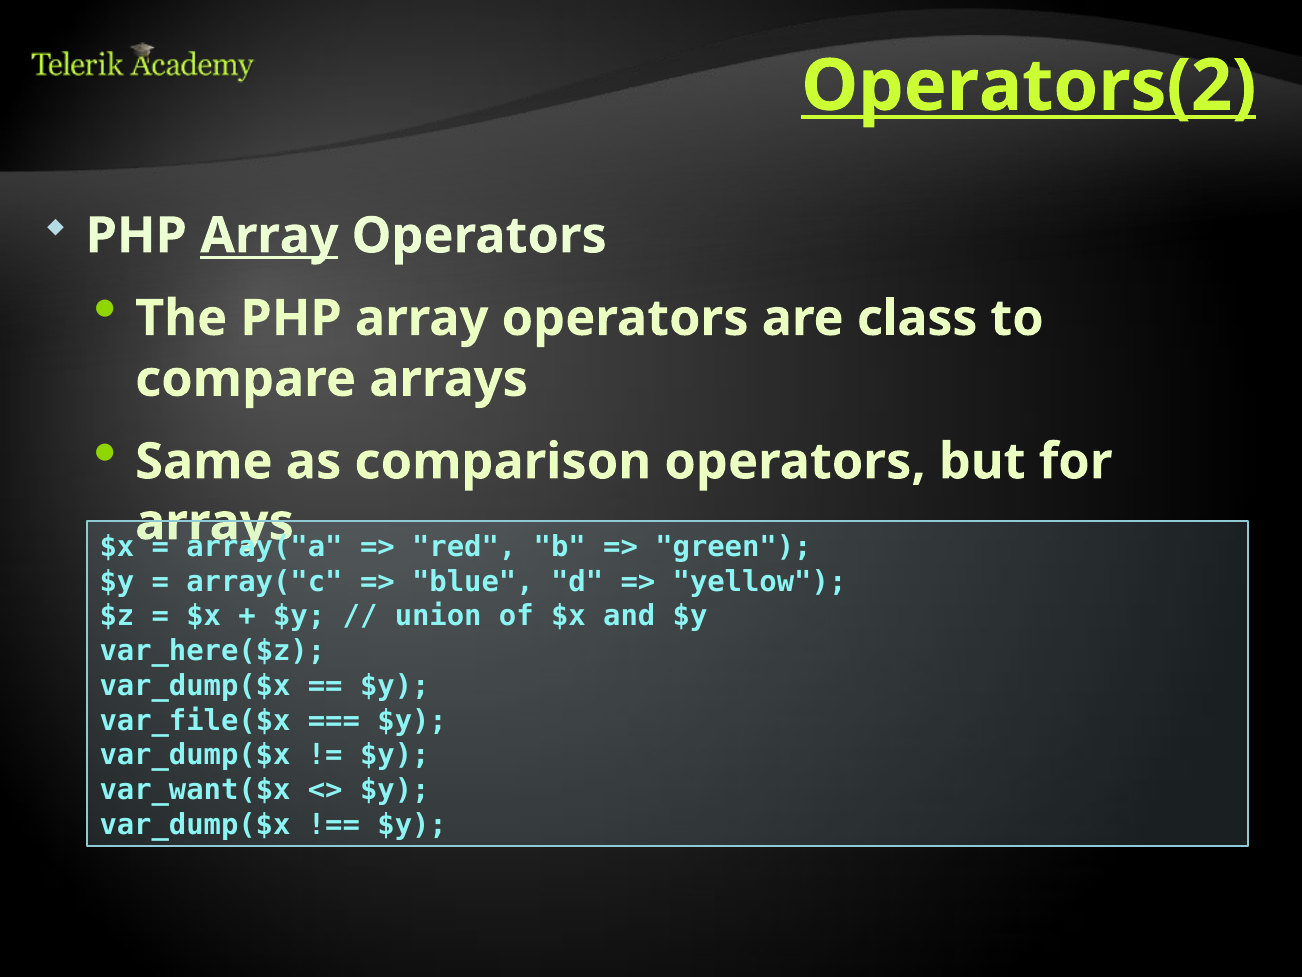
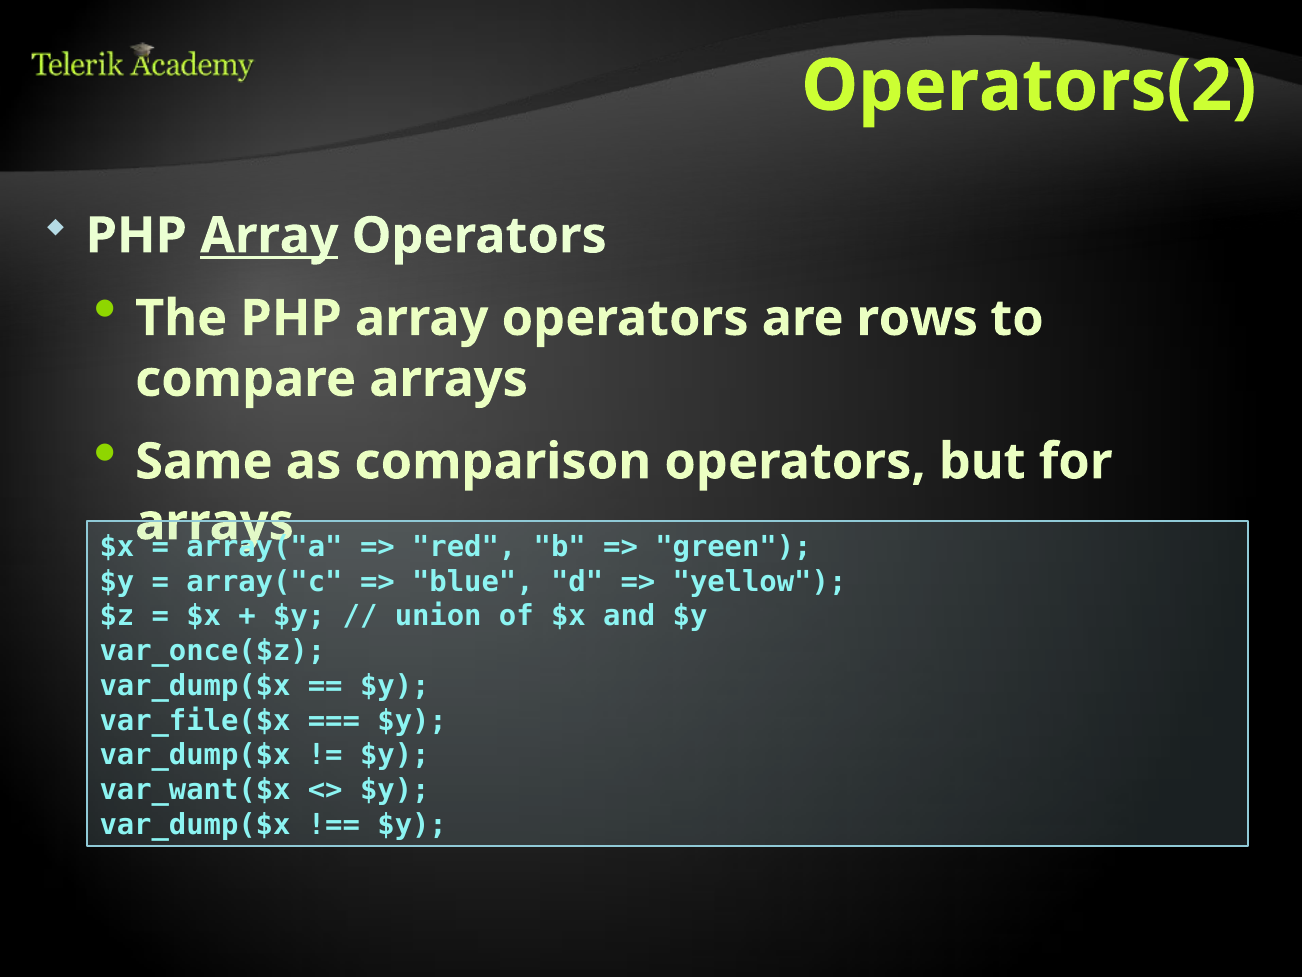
Operators(2 underline: present -> none (1029, 86)
class: class -> rows (917, 318)
var_here($z: var_here($z -> var_once($z (212, 651)
